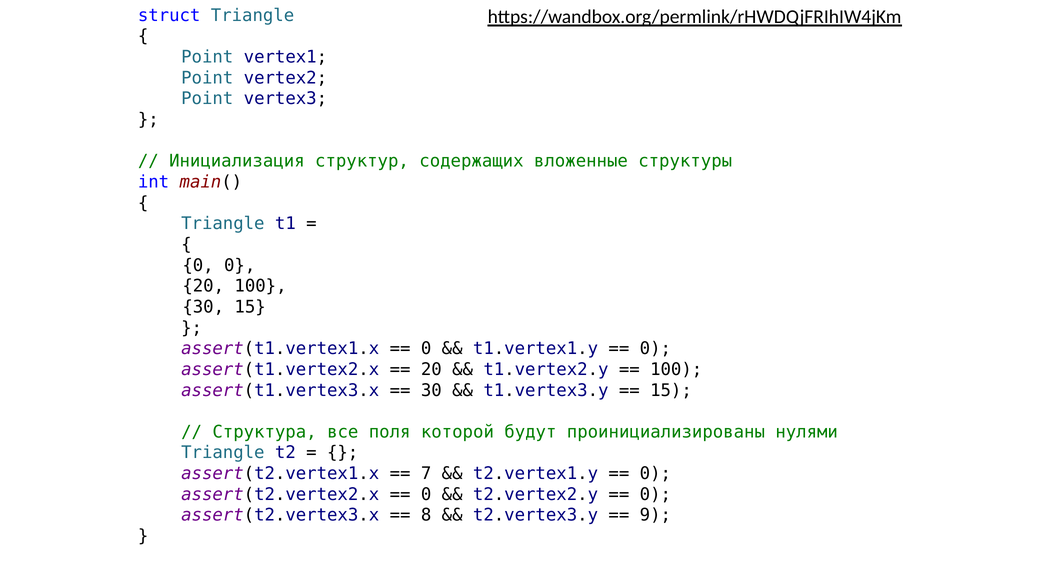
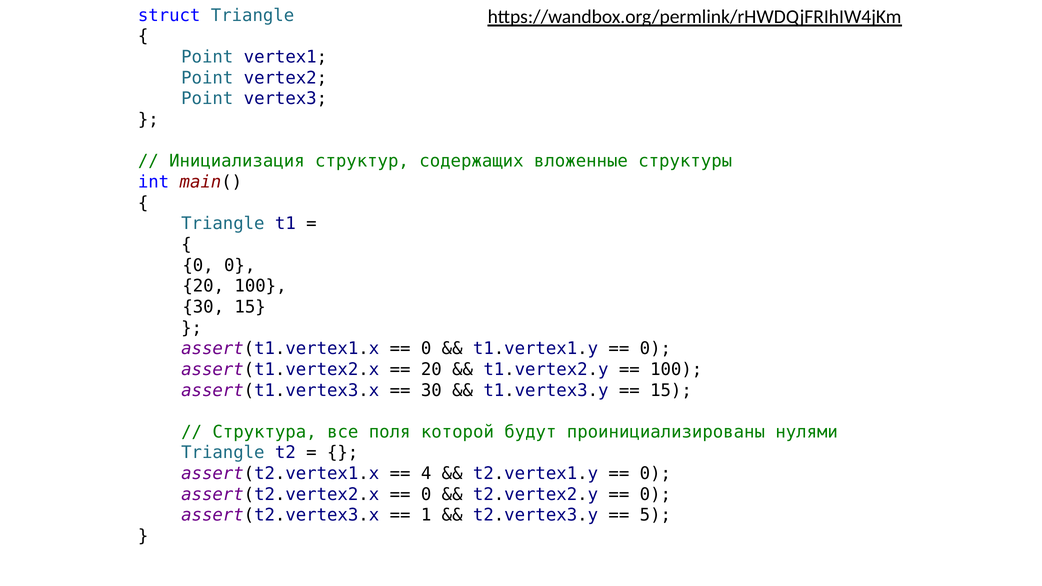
7: 7 -> 4 (426, 474)
8: 8 -> 1 (426, 515)
9: 9 -> 5 (655, 515)
